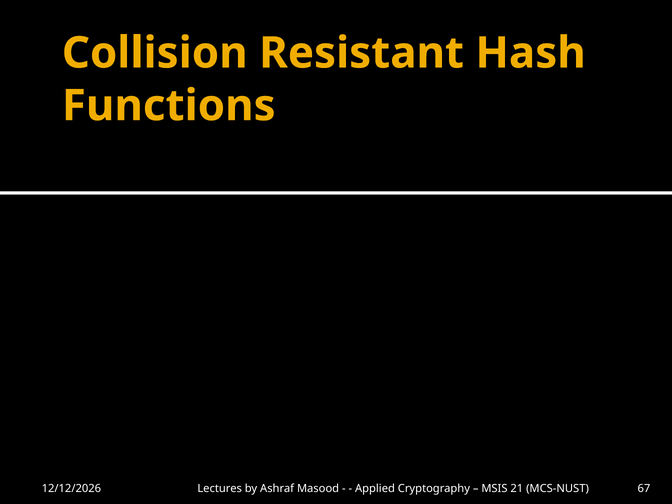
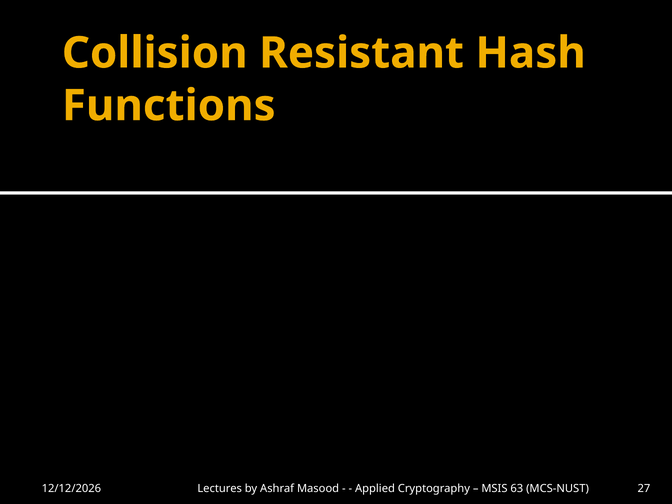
21: 21 -> 63 (517, 488)
67: 67 -> 27 (644, 488)
